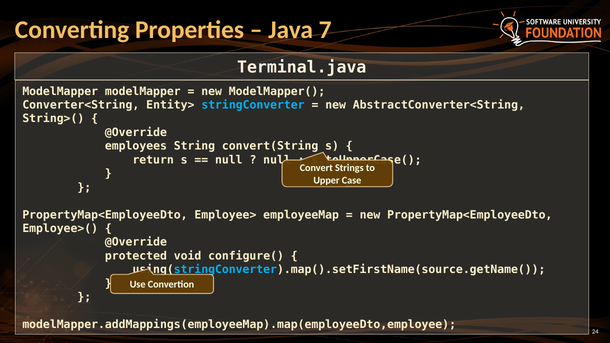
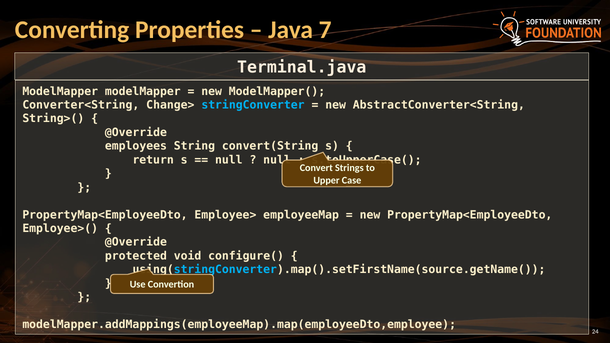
Entity>: Entity> -> Change> (170, 105)
